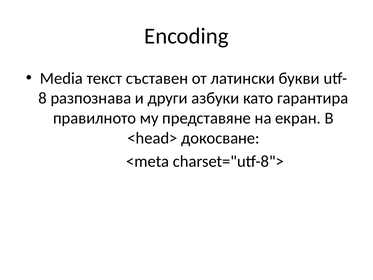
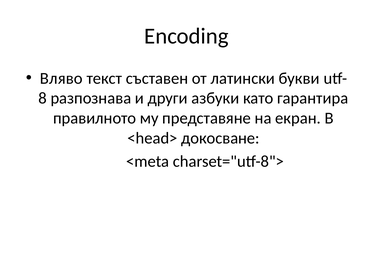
Media: Media -> Вляво (61, 78)
